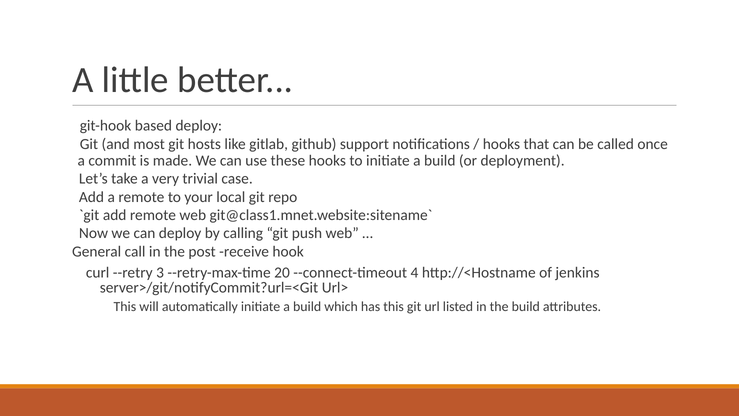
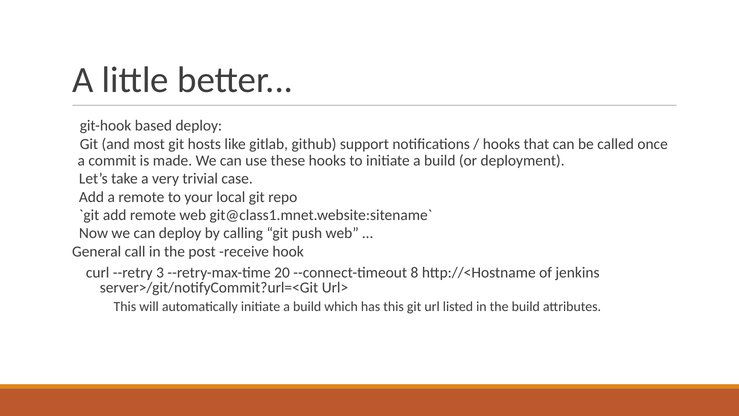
4: 4 -> 8 (414, 273)
